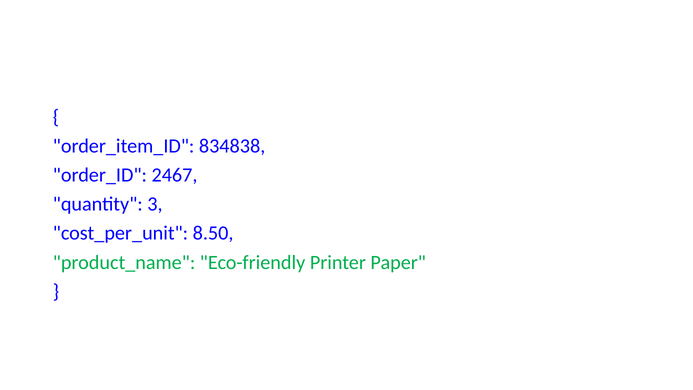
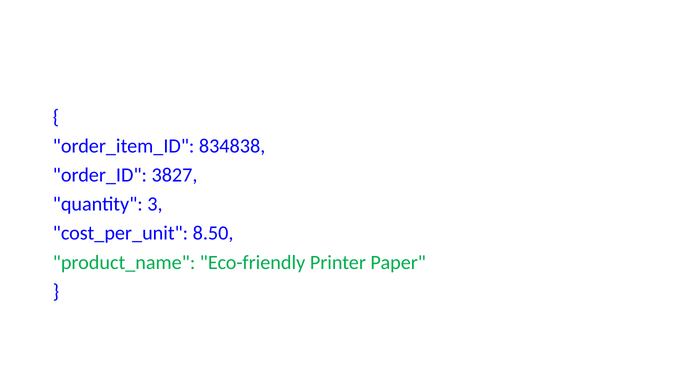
2467: 2467 -> 3827 (174, 175)
